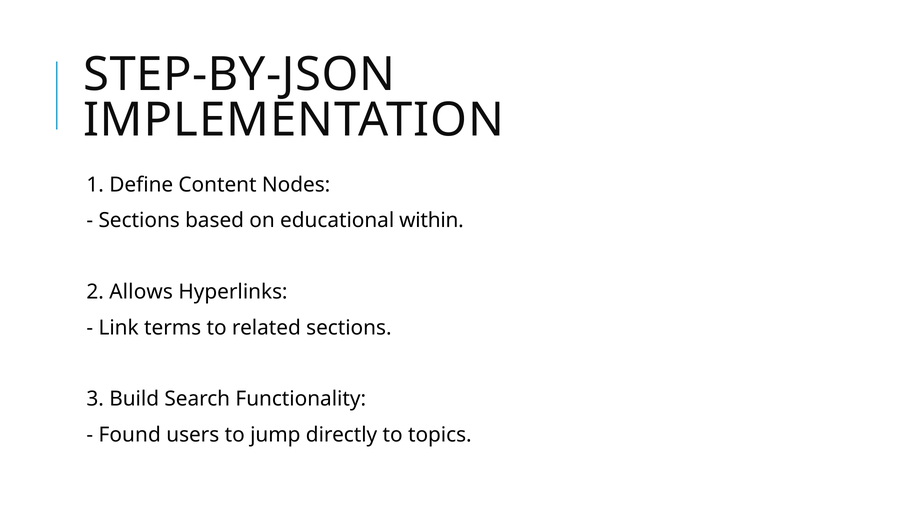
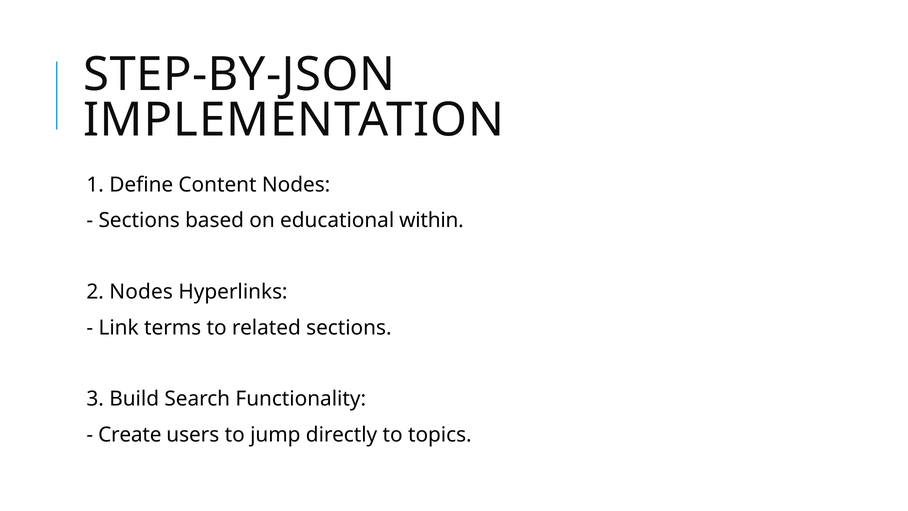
2 Allows: Allows -> Nodes (141, 292)
Found: Found -> Create (130, 435)
